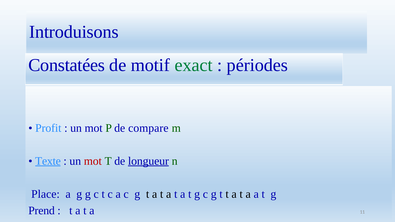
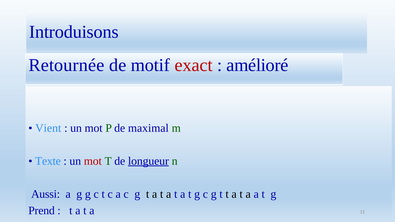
Constatées: Constatées -> Retournée (66, 65)
exact colour: green -> red (194, 65)
périodes: périodes -> amélioré (257, 65)
Profit: Profit -> Vient (48, 128)
compare: compare -> maximal (148, 128)
Texte underline: present -> none (48, 161)
Place: Place -> Aussi (46, 194)
